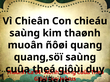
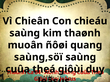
quang,söï: quang,söï -> saùng,söï (38, 57)
